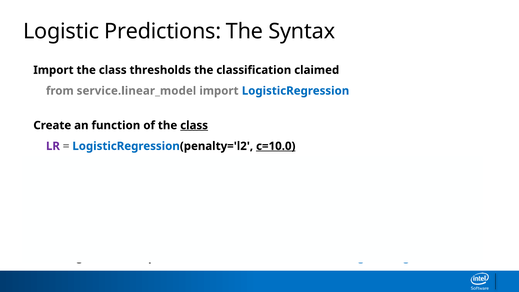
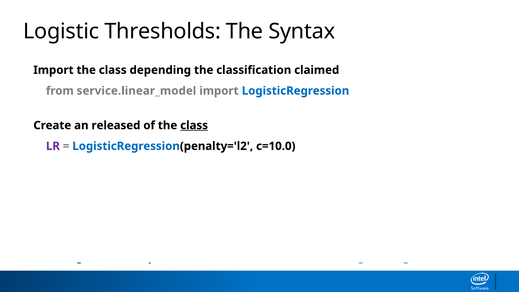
Predictions: Predictions -> Thresholds (163, 31)
thresholds: thresholds -> depending (160, 70)
function: function -> released (116, 125)
c=10.0 underline: present -> none (276, 146)
